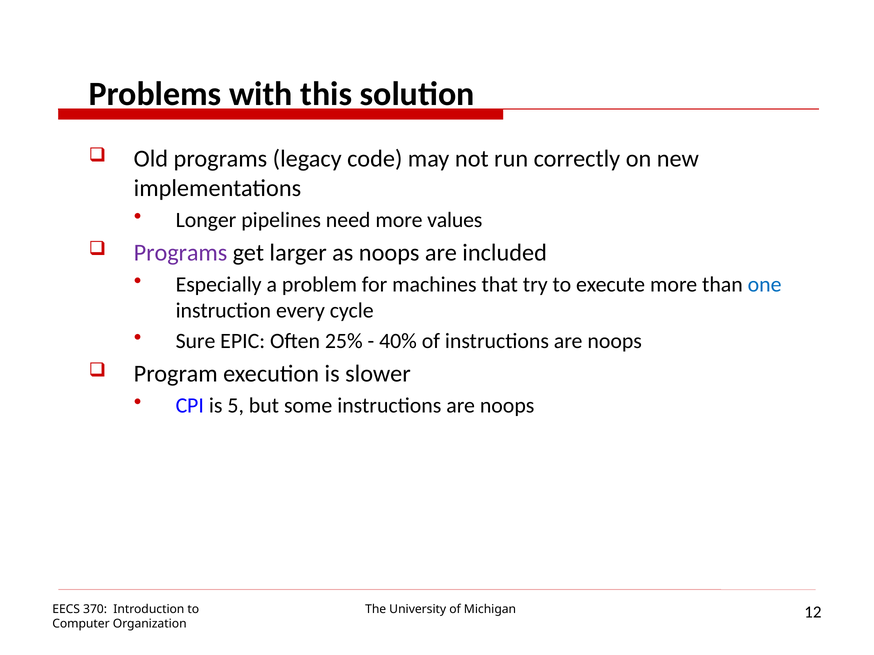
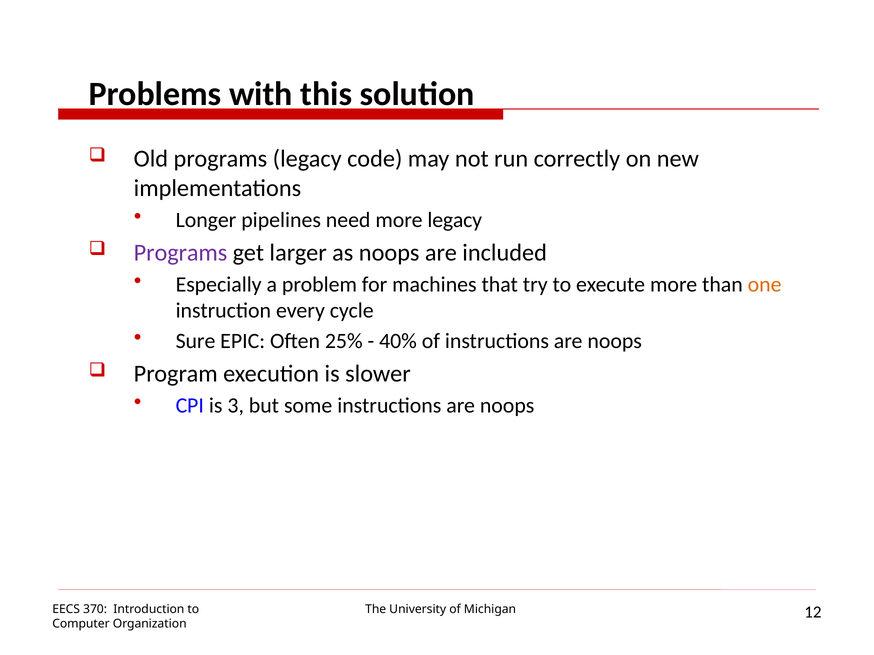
more values: values -> legacy (455, 220)
one colour: blue -> orange (765, 285)
5: 5 -> 3 (236, 406)
